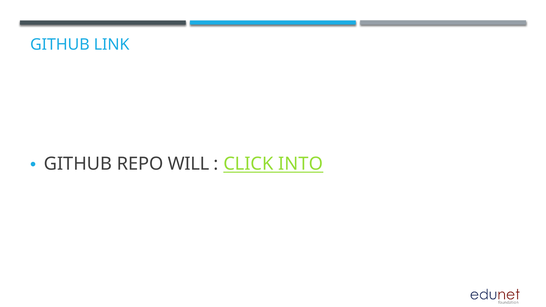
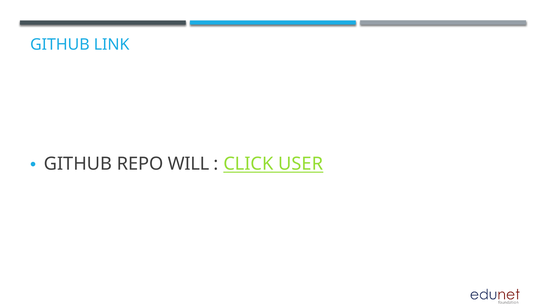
INTO: INTO -> USER (301, 164)
